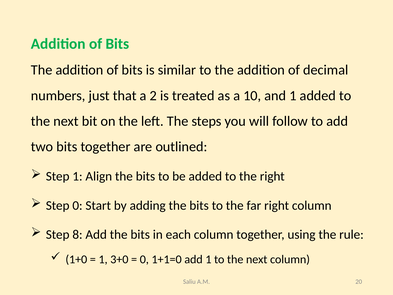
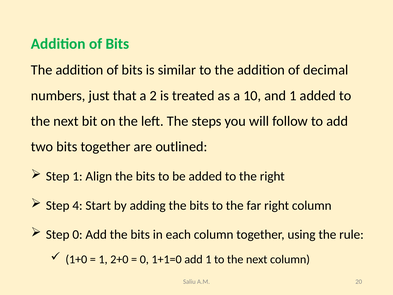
Step 0: 0 -> 4 (77, 205)
Step 8: 8 -> 0 (77, 234)
3+0: 3+0 -> 2+0 (119, 259)
